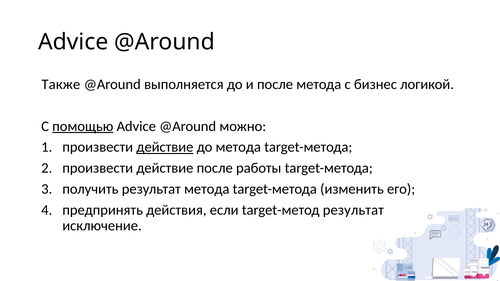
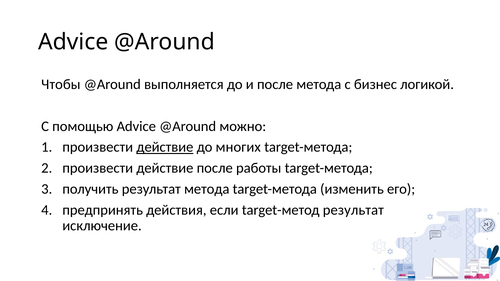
Также: Также -> Чтобы (61, 85)
помощью underline: present -> none (83, 126)
до метода: метода -> многих (238, 147)
